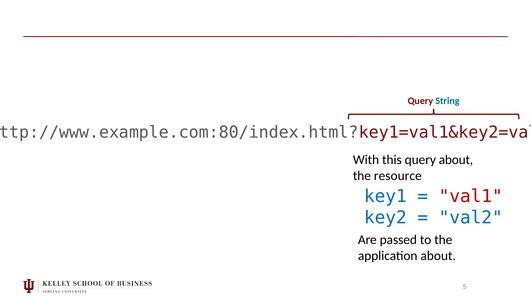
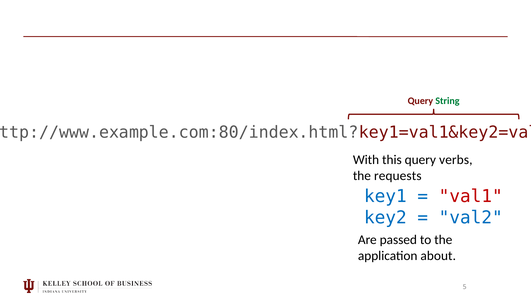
String colour: blue -> green (447, 101)
query about: about -> verbs (456, 160)
resource: resource -> requests (398, 175)
